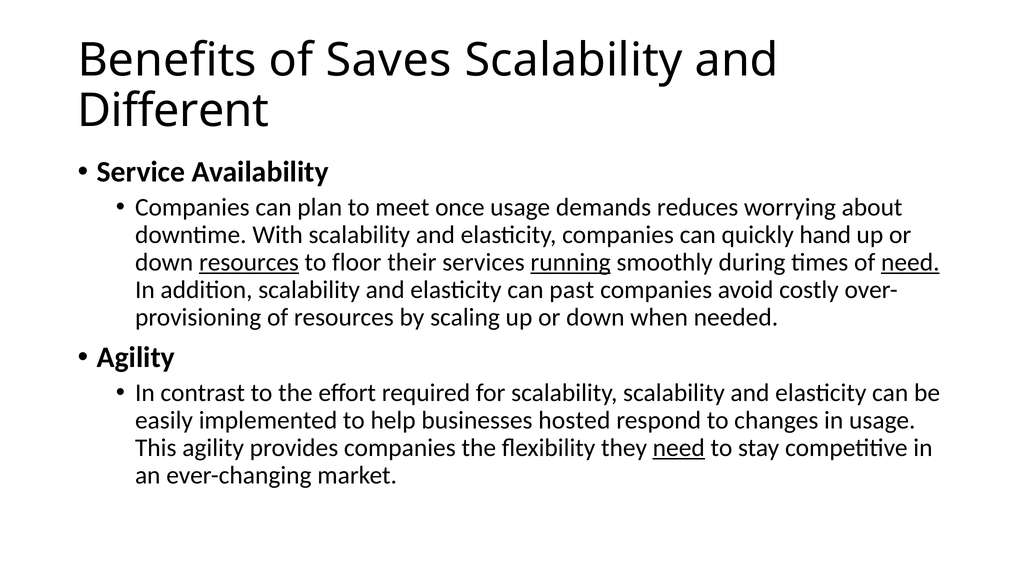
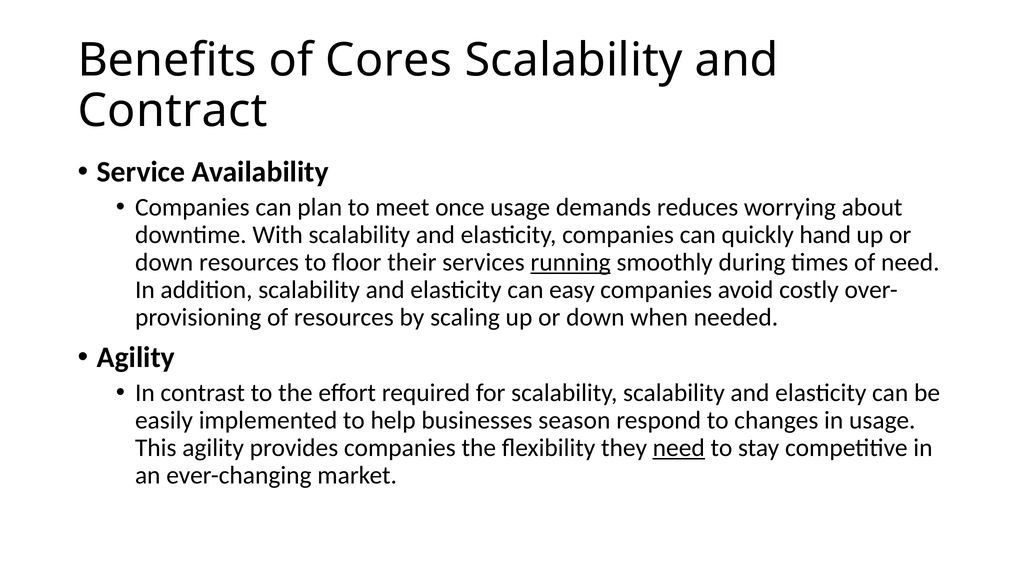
Saves: Saves -> Cores (389, 60)
Different: Different -> Contract (173, 111)
resources underline: present -> none (249, 262)
need underline: present -> none (910, 262)
past: past -> easy (572, 290)
hosted: hosted -> season (574, 420)
